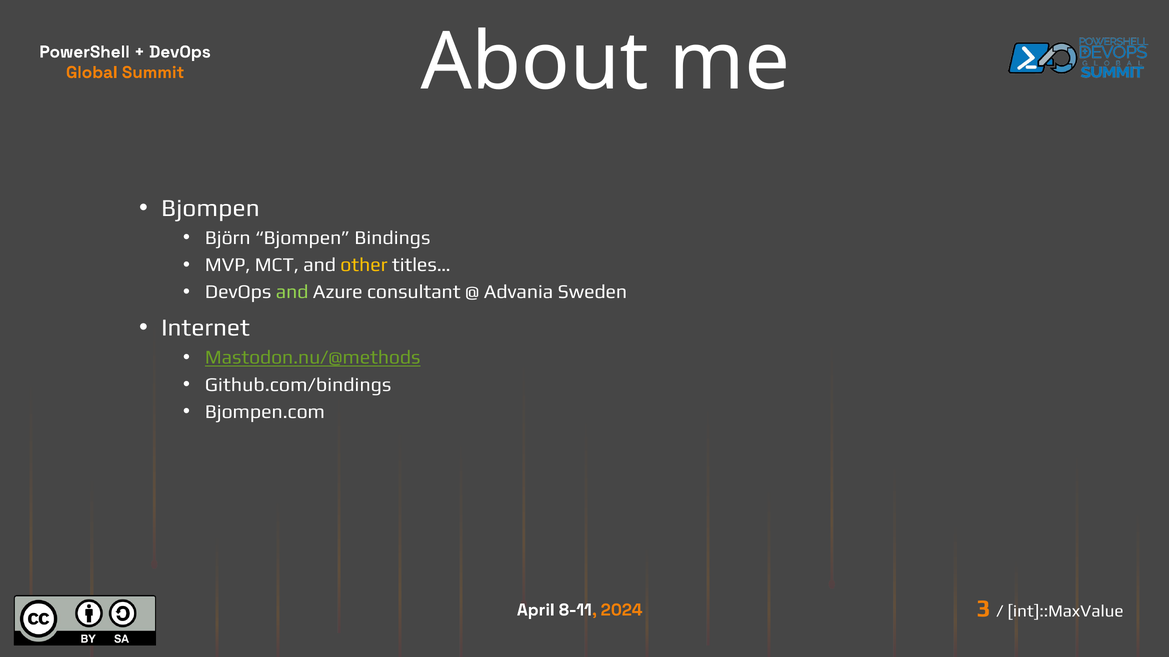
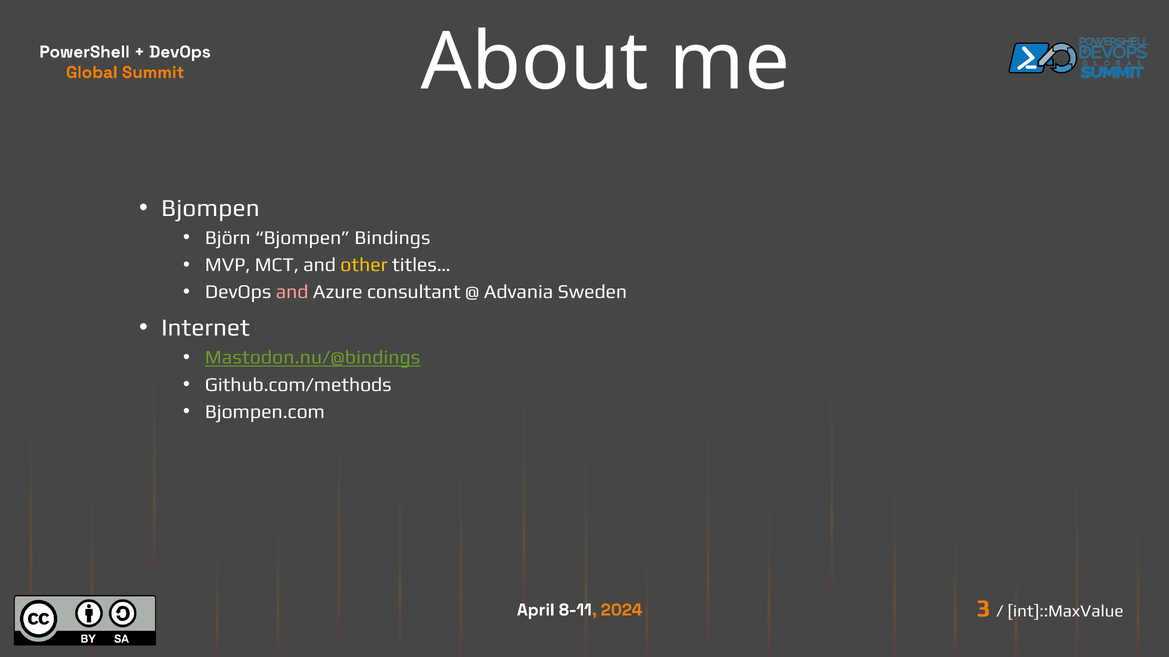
and colour: light green -> pink (292, 292)
Mastodon.nu/@methods: Mastodon.nu/@methods -> Mastodon.nu/@bindings (313, 358)
Github.com/bindings: Github.com/bindings -> Github.com/methods (298, 385)
